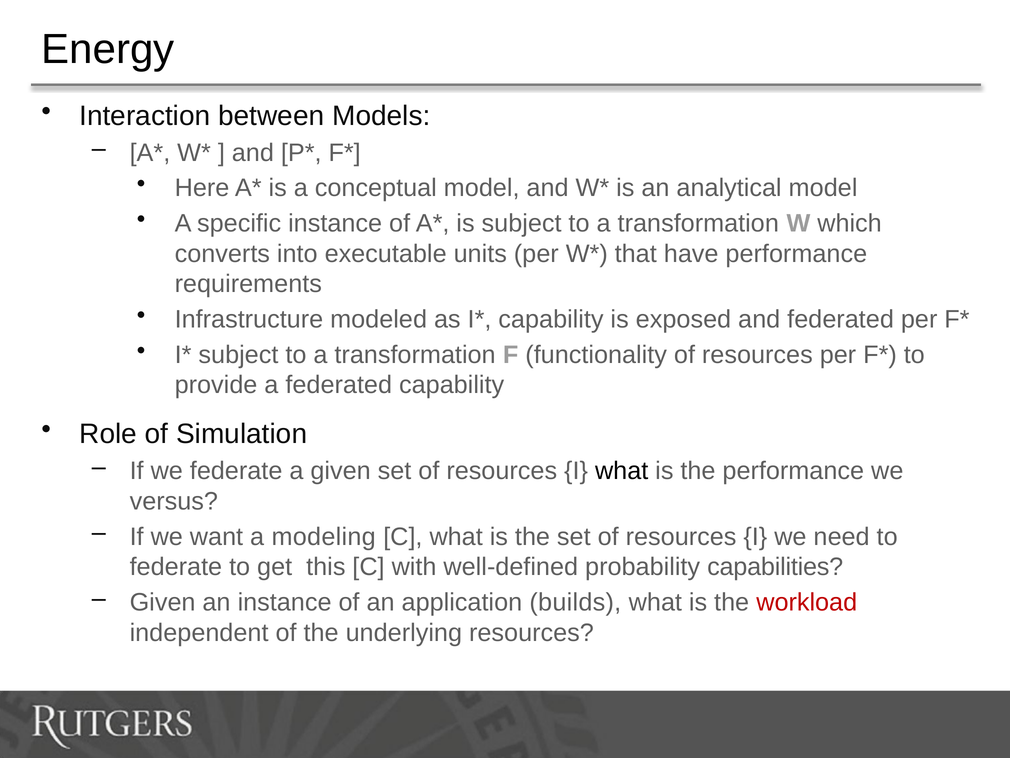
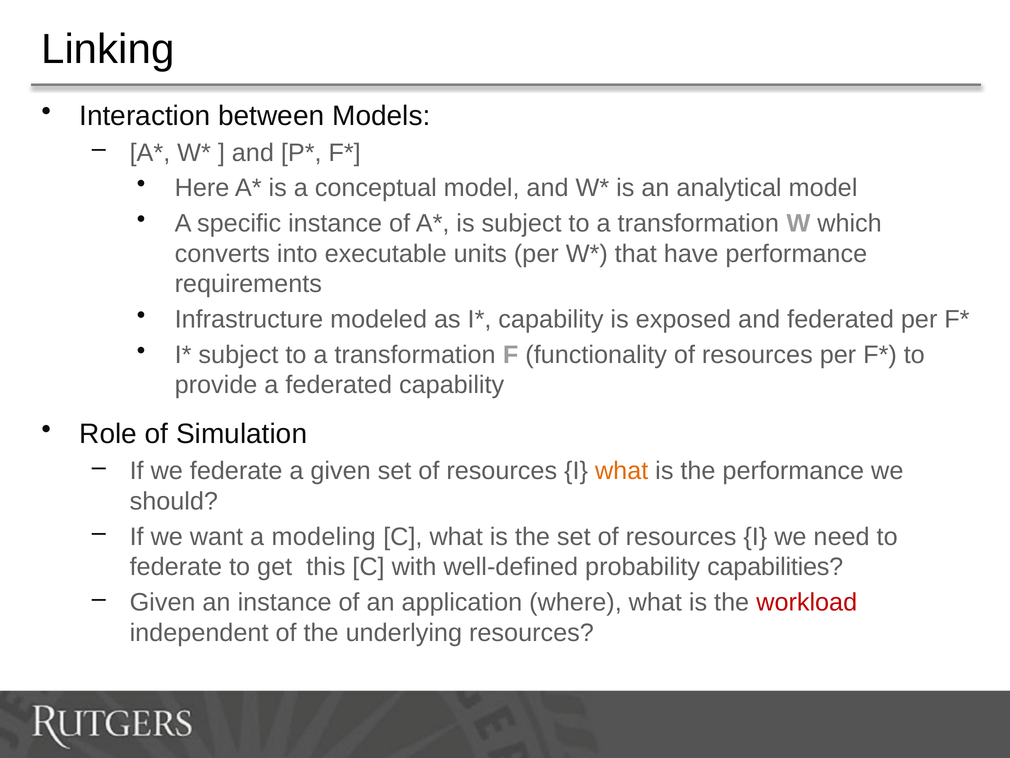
Energy: Energy -> Linking (108, 49)
what colour: black -> orange (622, 471)
versus: versus -> should (174, 501)
builds: builds -> where (575, 602)
